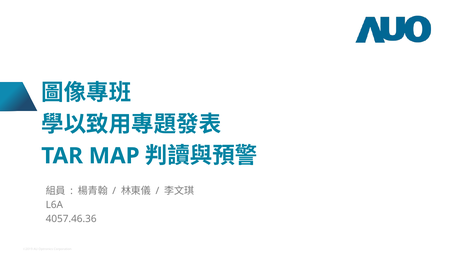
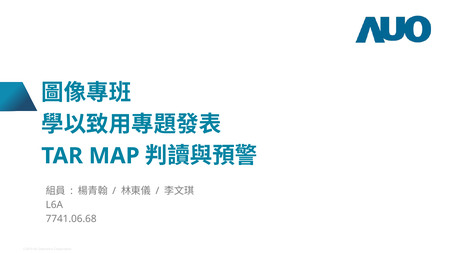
4057.46.36: 4057.46.36 -> 7741.06.68 (71, 219)
